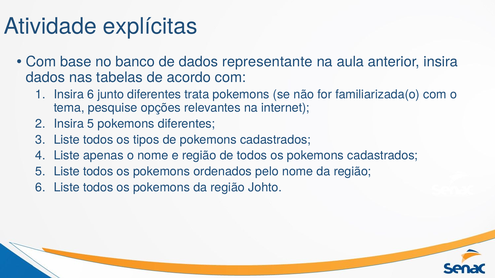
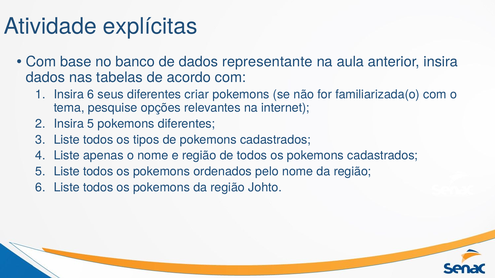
junto: junto -> seus (111, 95)
trata: trata -> criar (197, 95)
